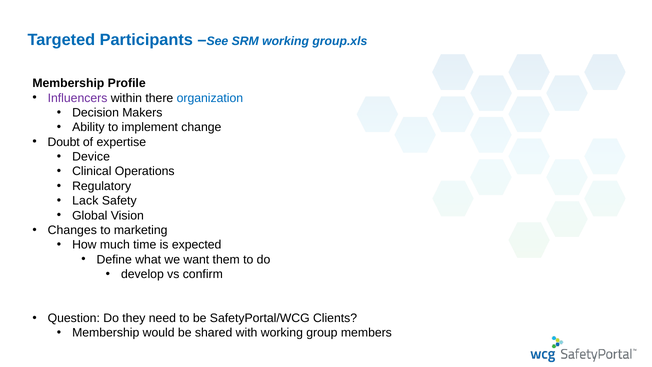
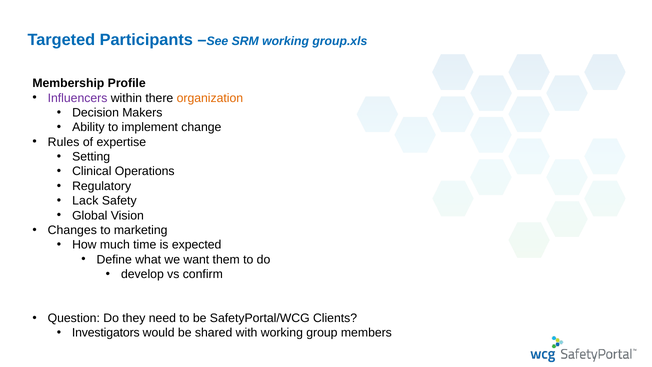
organization colour: blue -> orange (210, 98)
Doubt: Doubt -> Rules (64, 142)
Device: Device -> Setting (91, 157)
Membership: Membership -> Investigators (106, 333)
